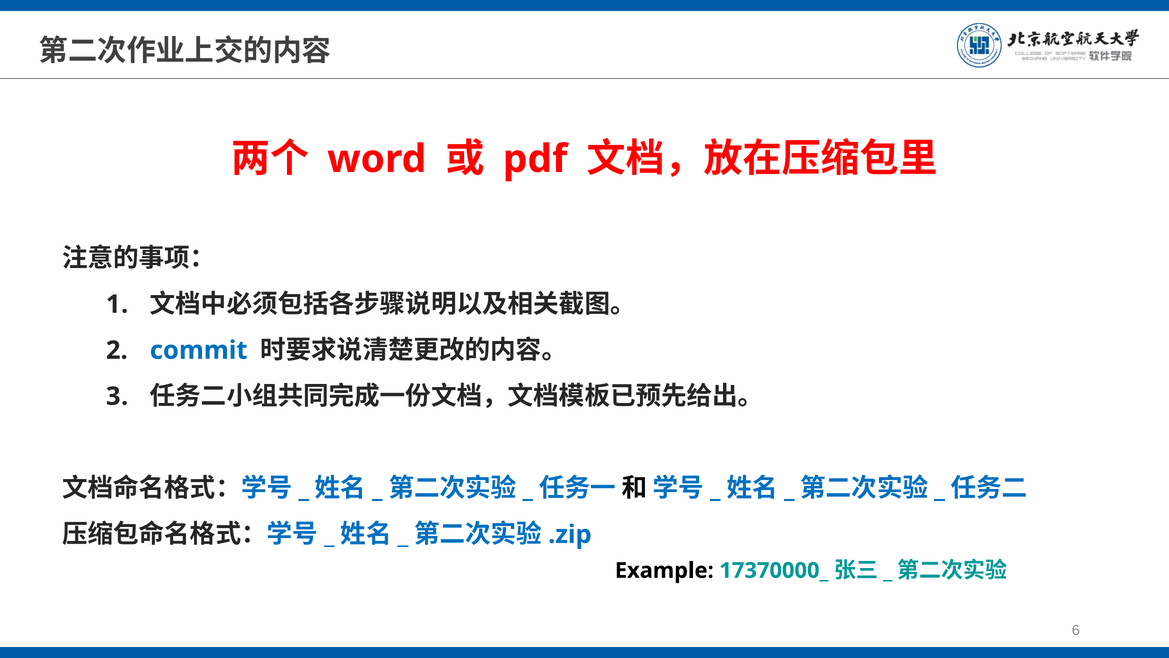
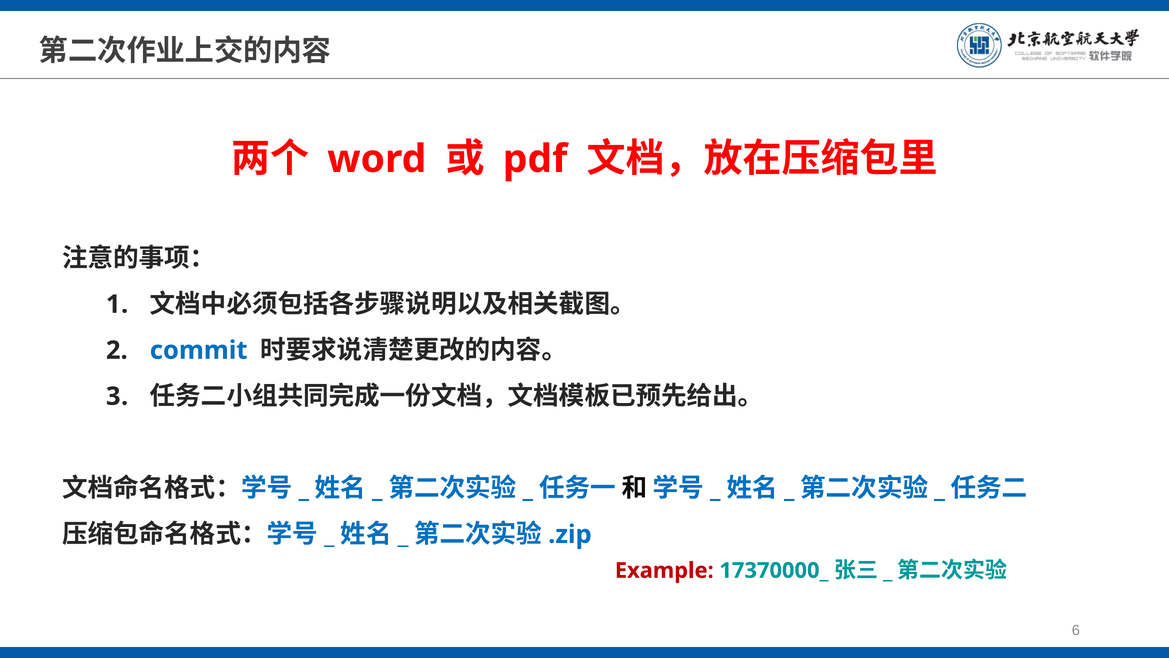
Example colour: black -> red (664, 570)
